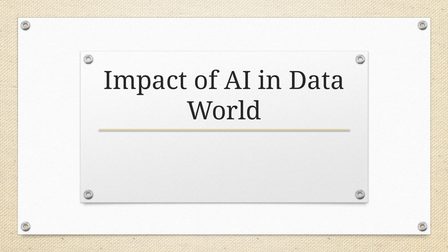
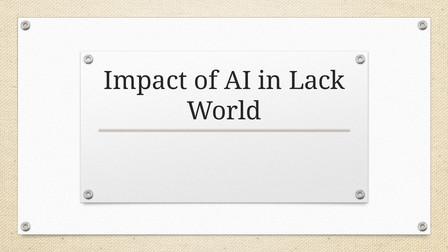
Data: Data -> Lack (317, 81)
